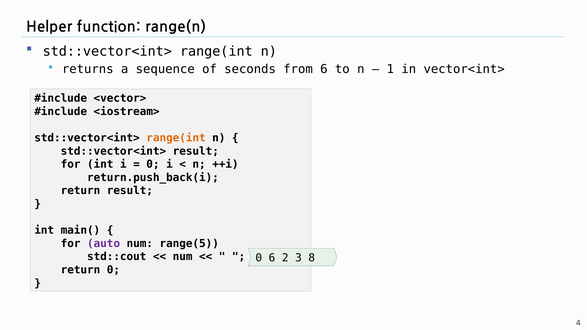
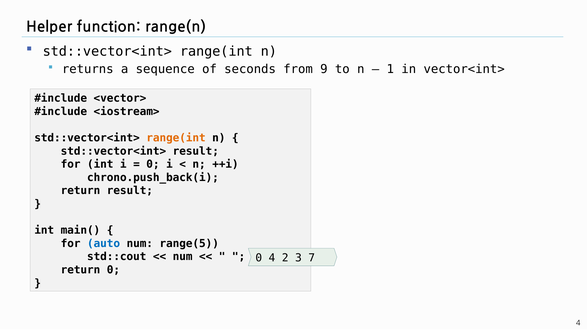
from 6: 6 -> 9 (324, 69)
return.push_back(i: return.push_back(i -> chrono.push_back(i (153, 178)
auto colour: purple -> blue (104, 244)
0 6: 6 -> 4 (272, 258)
8: 8 -> 7 (312, 258)
